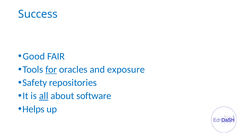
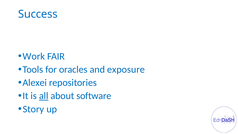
Good: Good -> Work (34, 56)
for underline: present -> none (51, 69)
Safety: Safety -> Alexei (35, 83)
Helps: Helps -> Story (33, 109)
